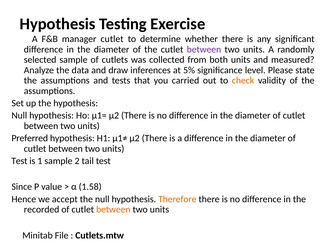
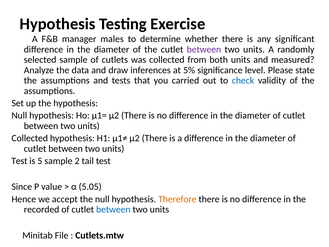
manager cutlet: cutlet -> males (112, 39)
check colour: orange -> blue (243, 80)
Preferred: Preferred -> Collected (30, 138)
1: 1 -> 5 (40, 161)
1.58: 1.58 -> 5.05 (90, 187)
between colour: orange -> blue (113, 209)
